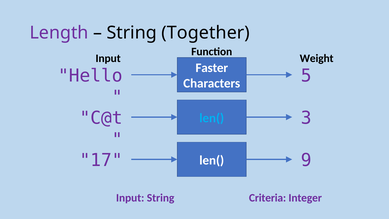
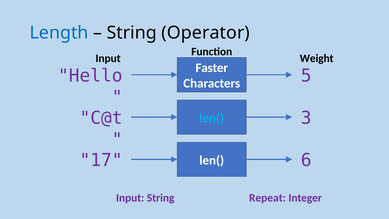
Length colour: purple -> blue (59, 33)
Together: Together -> Operator (206, 33)
9: 9 -> 6 (306, 160)
Criteria: Criteria -> Repeat (267, 198)
